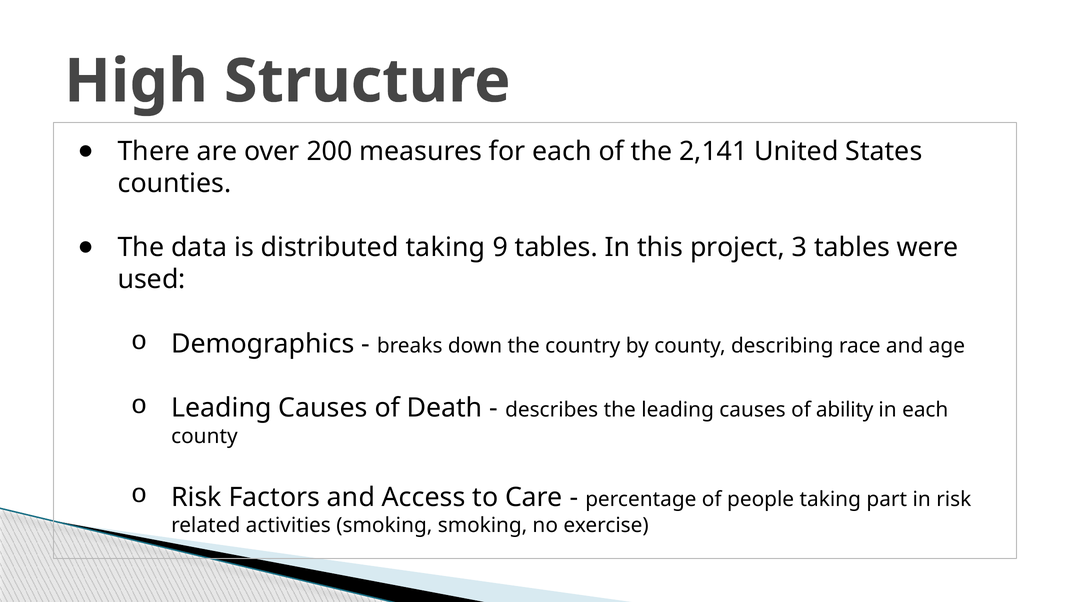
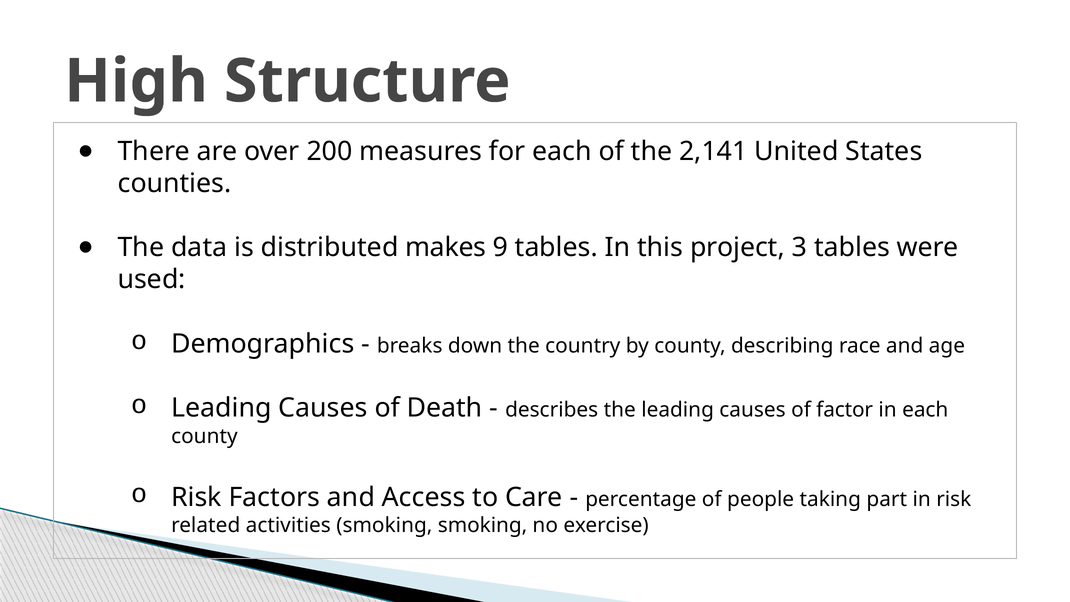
distributed taking: taking -> makes (446, 248)
ability: ability -> factor (845, 410)
